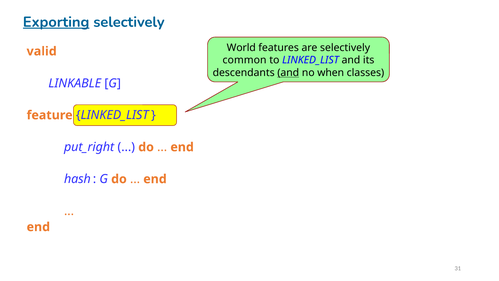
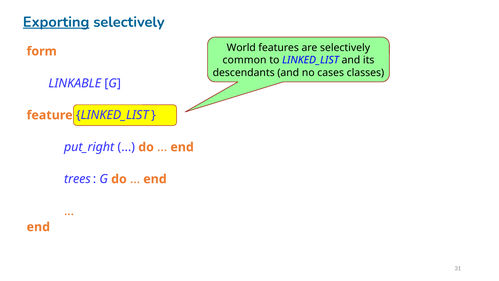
valid: valid -> form (42, 51)
and underline: present -> none (288, 73)
when: when -> cases (331, 73)
hash: hash -> trees (77, 179)
